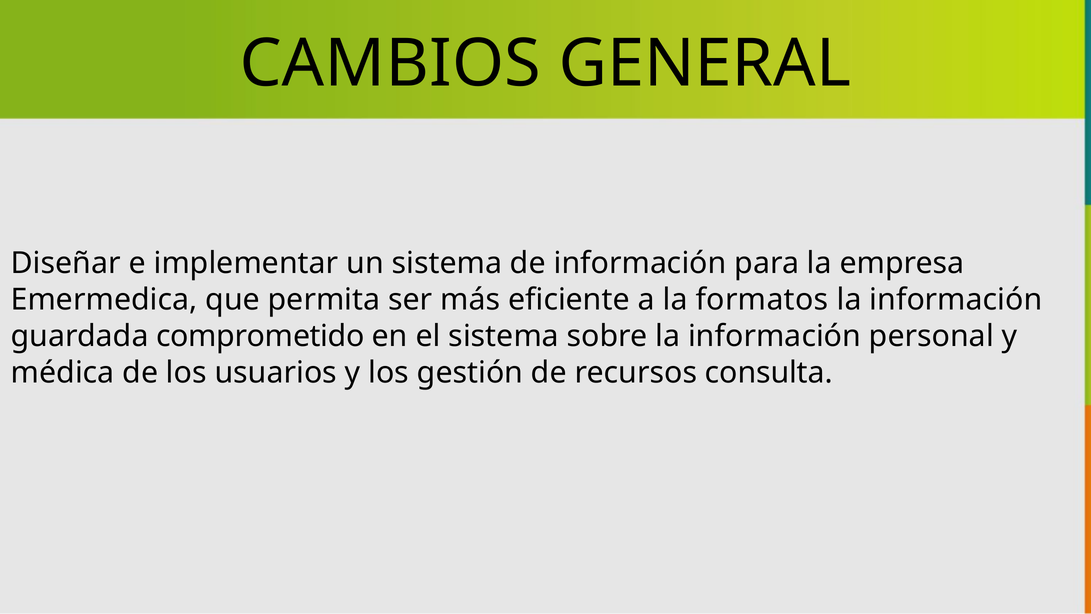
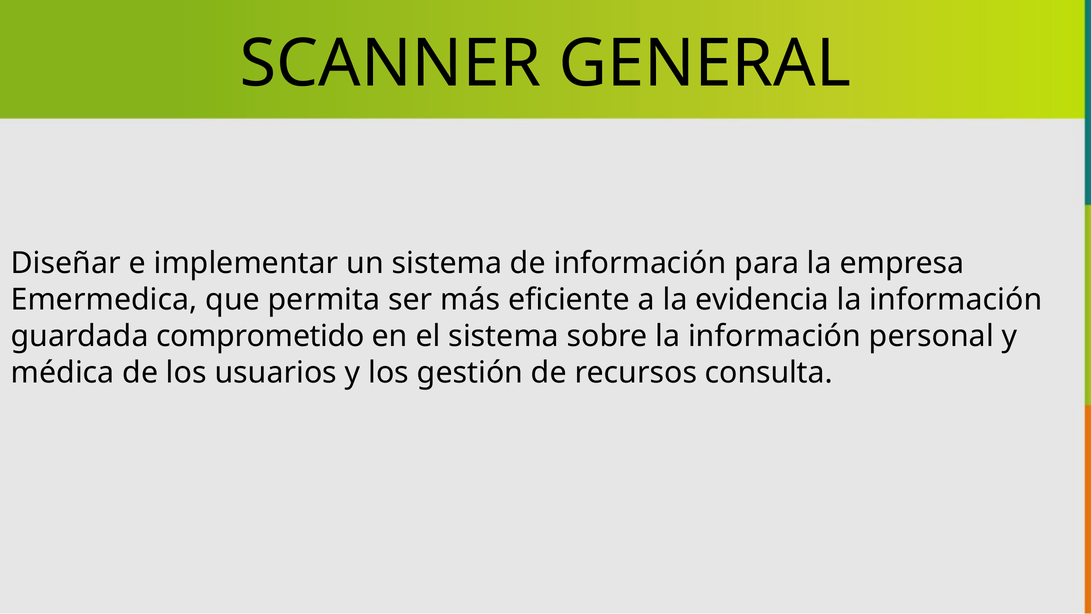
CAMBIOS: CAMBIOS -> SCANNER (390, 64)
formatos: formatos -> evidencia (762, 300)
